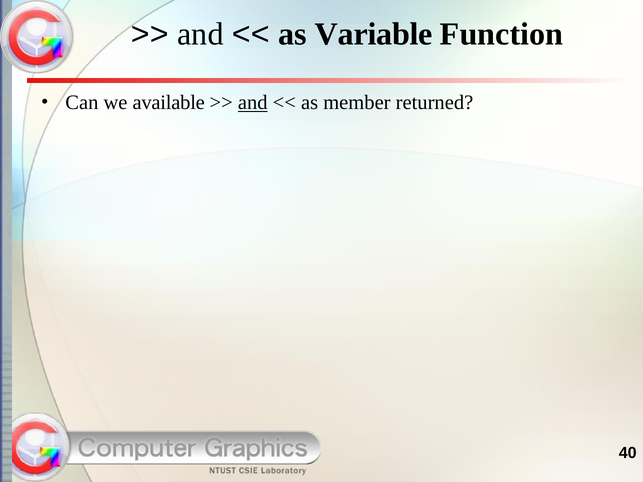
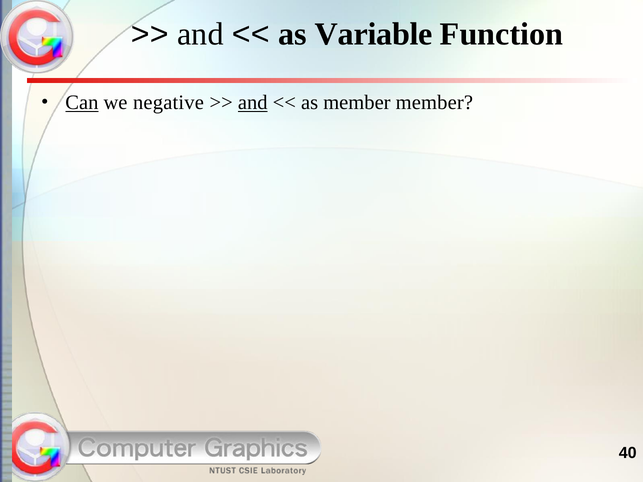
Can underline: none -> present (82, 103)
available: available -> negative (168, 103)
member returned: returned -> member (434, 103)
